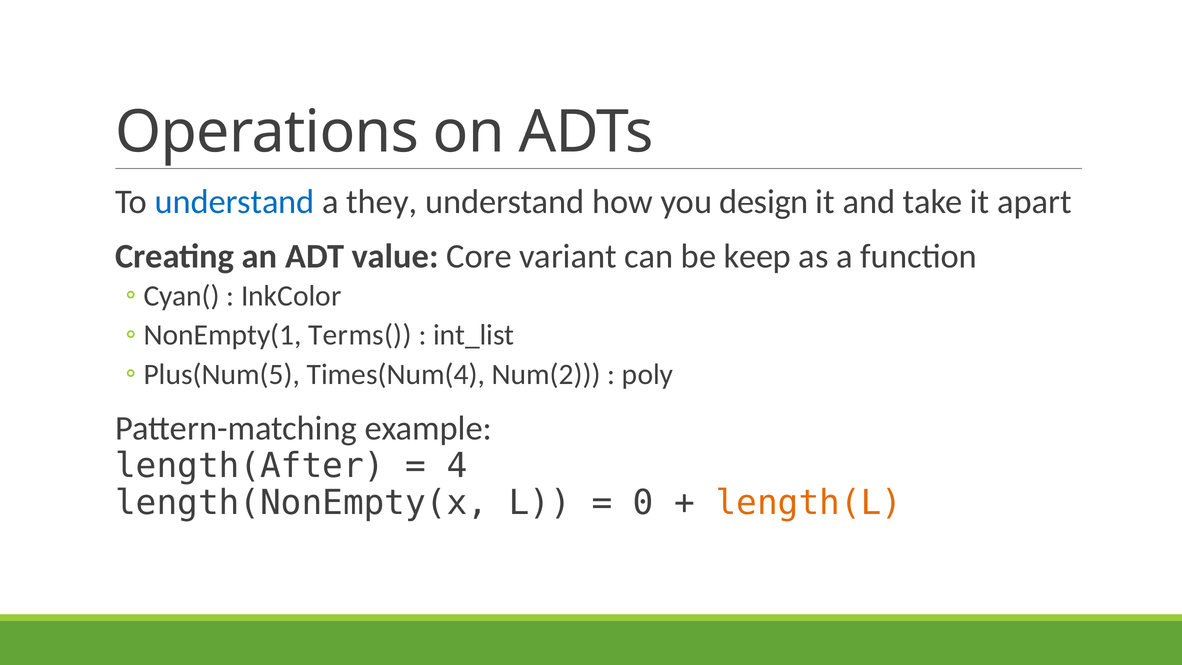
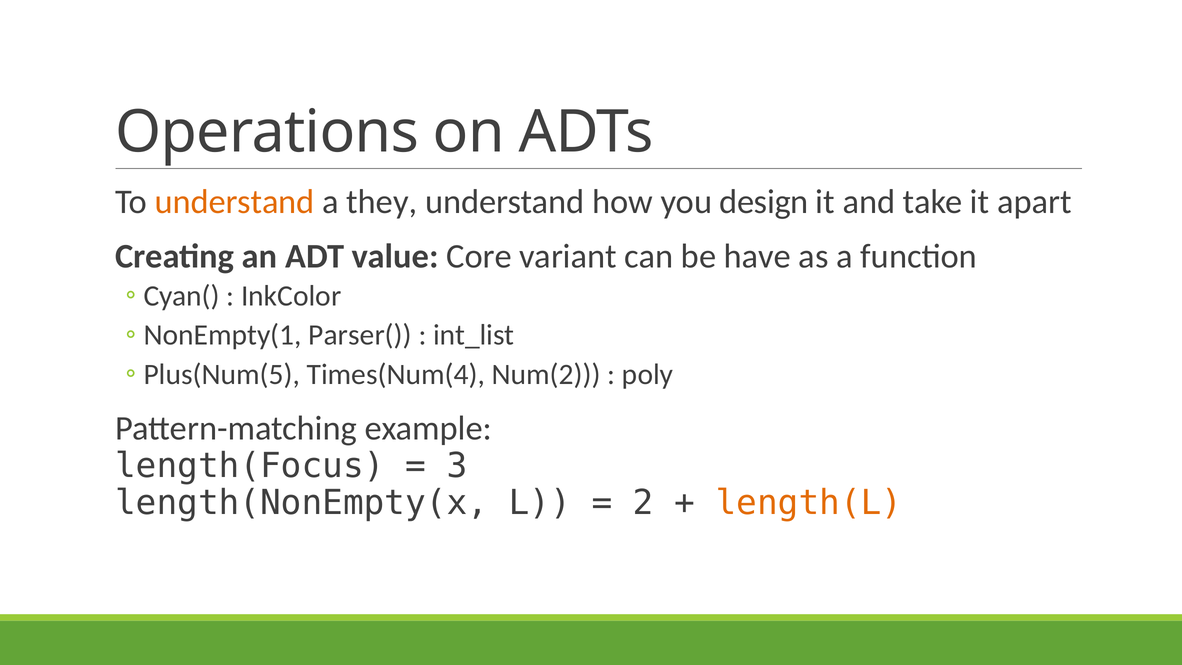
understand colour: blue -> orange (235, 202)
keep: keep -> have (757, 256)
Terms(: Terms( -> Parser( (360, 335)
length(After: length(After -> length(Focus (250, 466)
4: 4 -> 3 (457, 466)
0: 0 -> 2 (643, 503)
